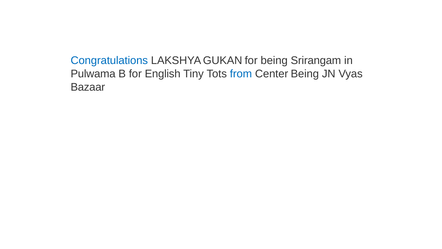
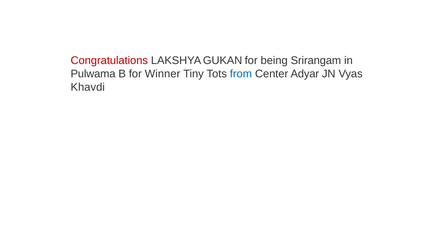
Congratulations colour: blue -> red (109, 60)
English: English -> Winner (163, 74)
Center Being: Being -> Adyar (305, 74)
Bazaar: Bazaar -> Khavdi (88, 87)
